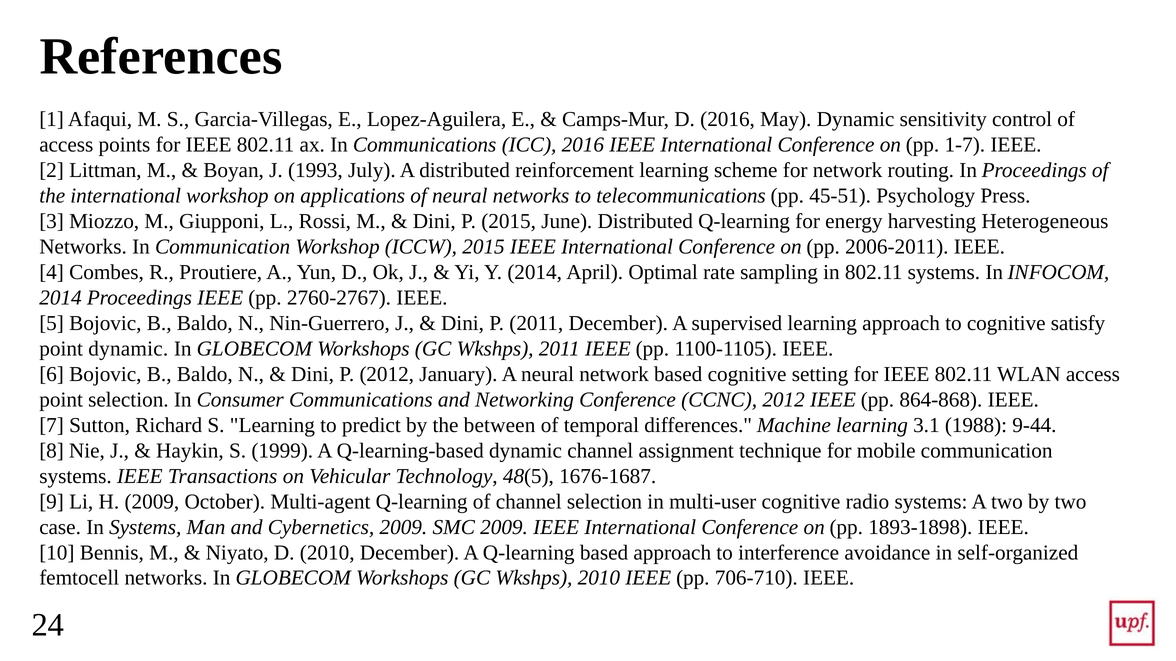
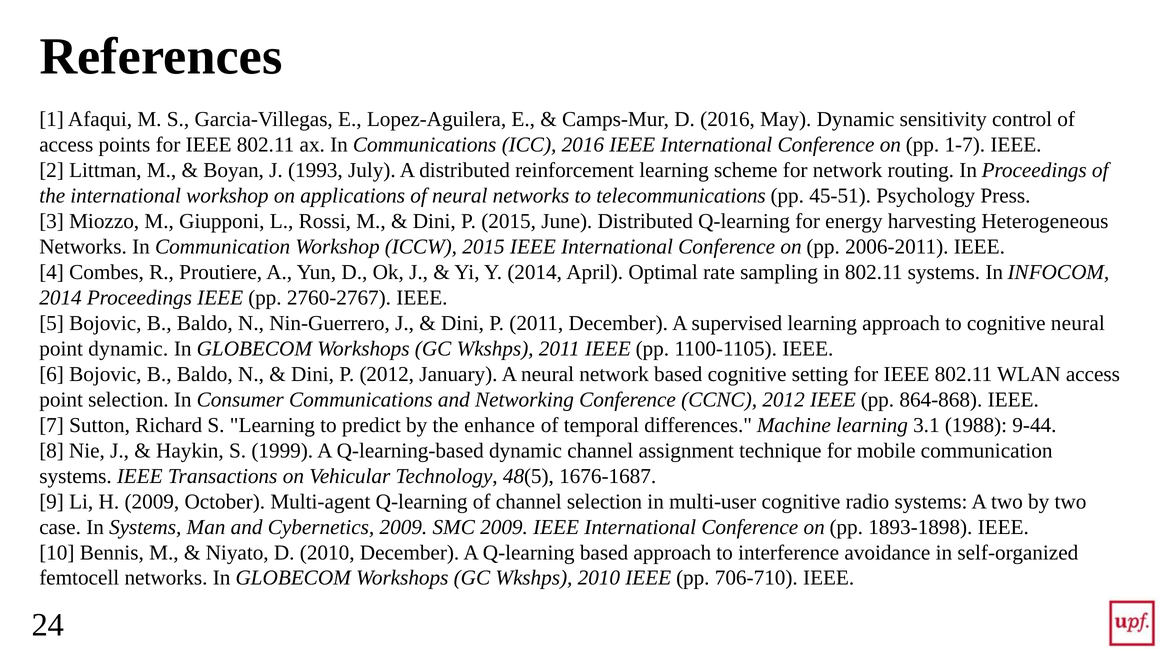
cognitive satisfy: satisfy -> neural (1078, 323)
between: between -> enhance (500, 425)
